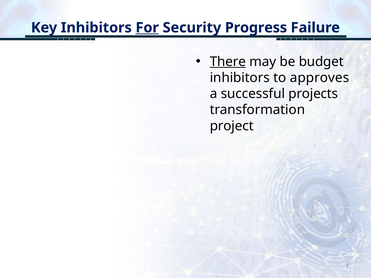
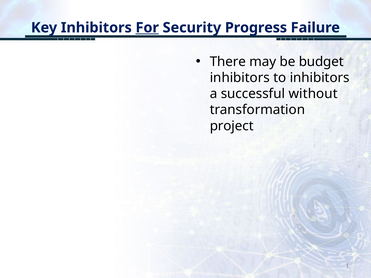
There underline: present -> none (228, 62)
to approves: approves -> inhibitors (320, 78)
projects: projects -> without (313, 94)
